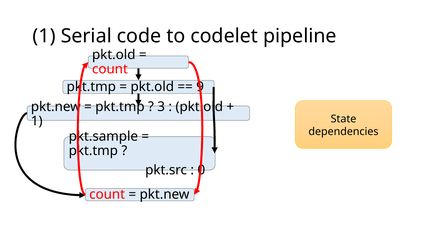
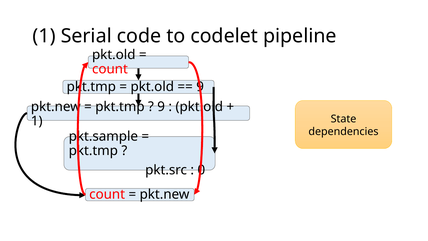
3: 3 -> 9 (161, 107)
